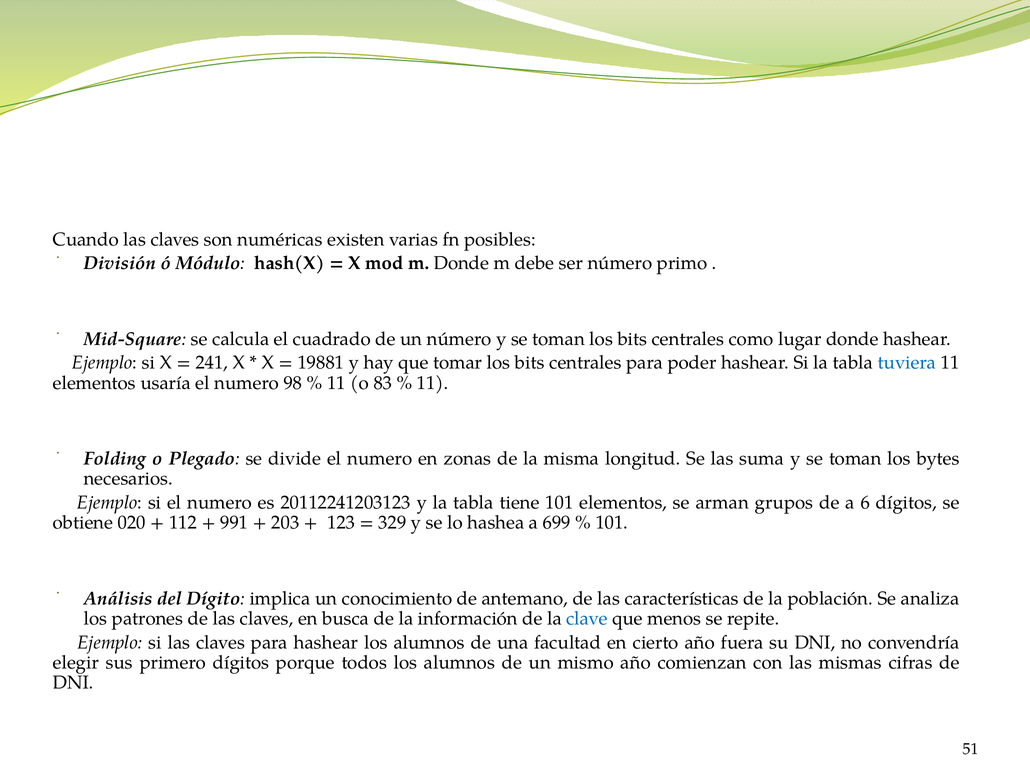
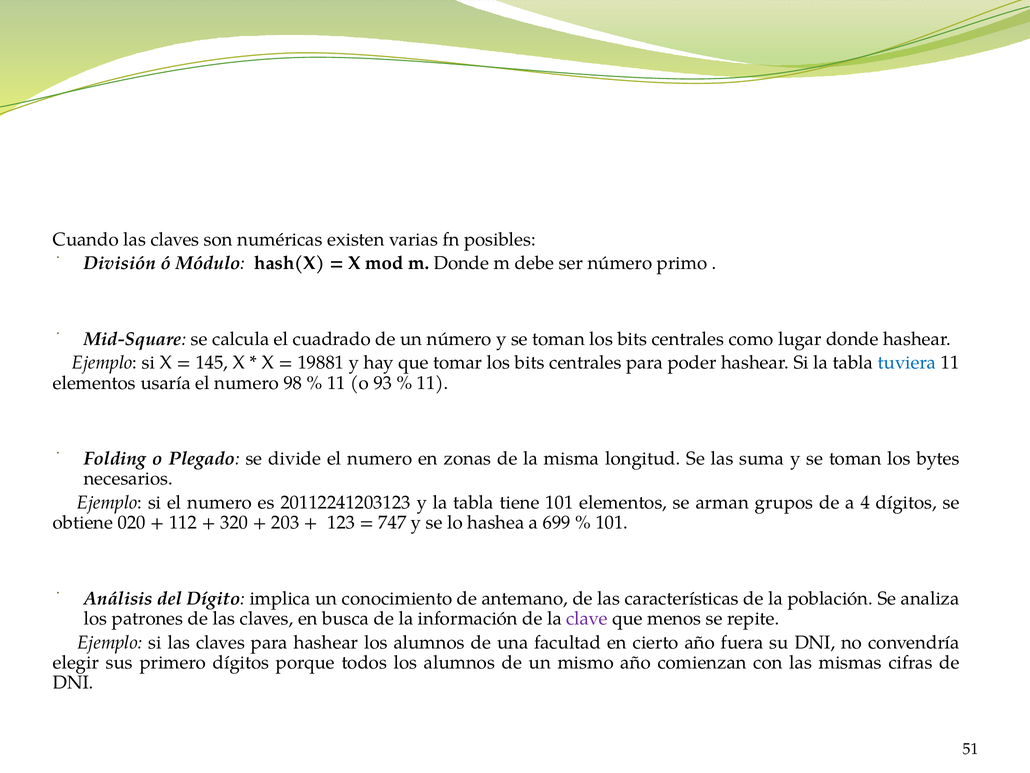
241: 241 -> 145 (212, 363)
83: 83 -> 93 (383, 383)
6: 6 -> 4 (865, 502)
991: 991 -> 320 (234, 522)
329: 329 -> 747 (392, 522)
clave colour: blue -> purple (587, 618)
